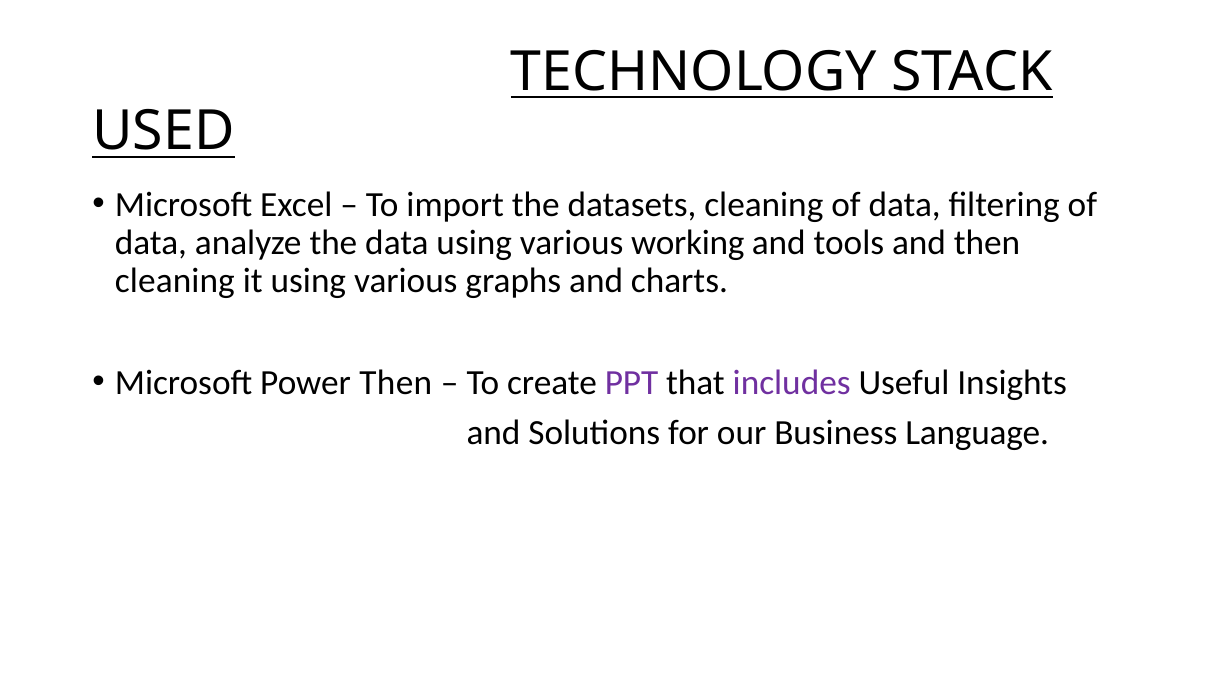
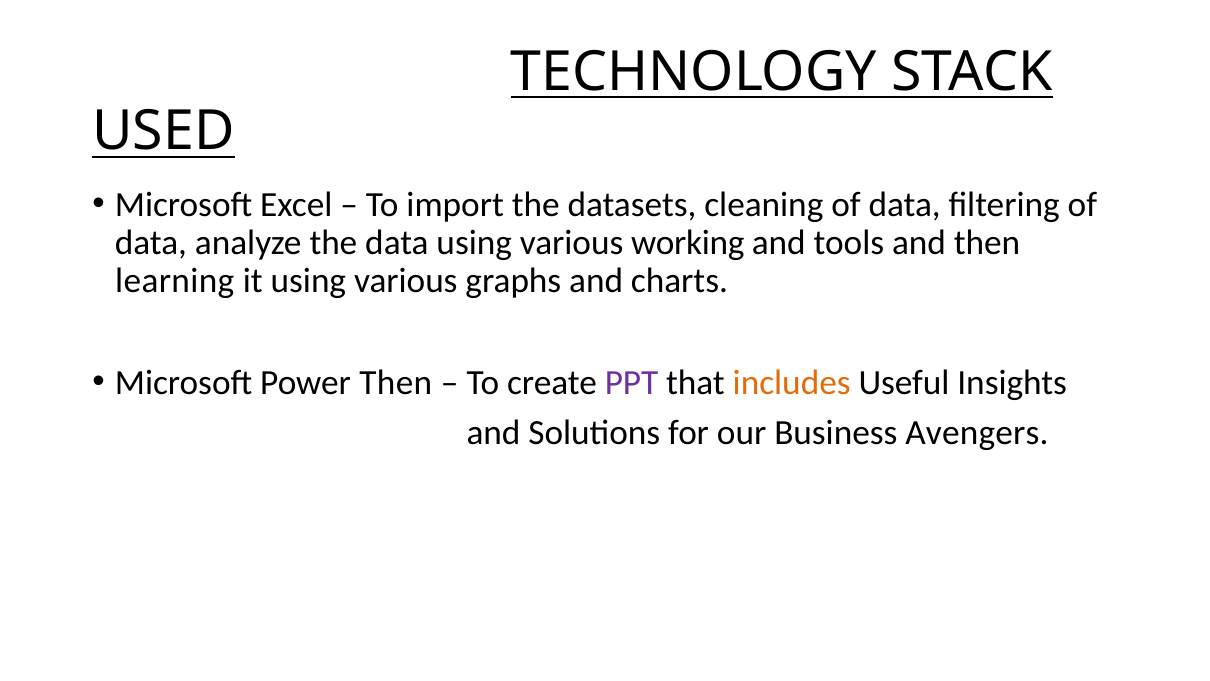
cleaning: cleaning -> learning (175, 281)
includes colour: purple -> orange (792, 382)
Language: Language -> Avengers (977, 433)
